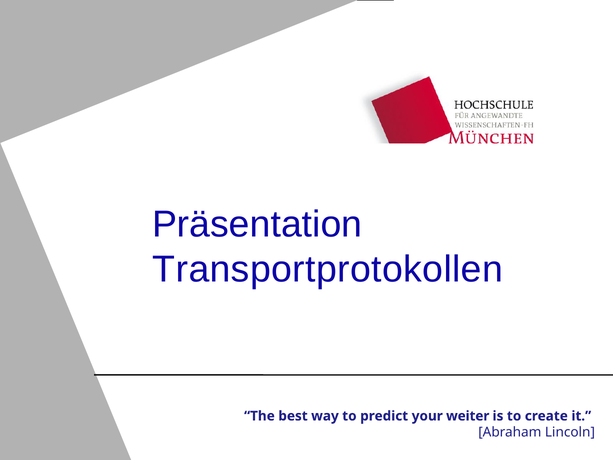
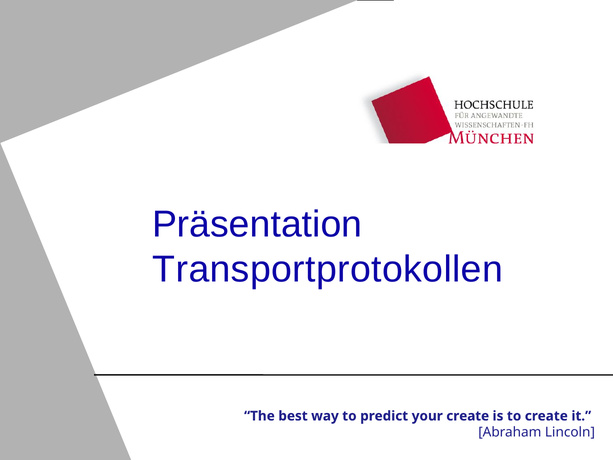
your weiter: weiter -> create (468, 416)
